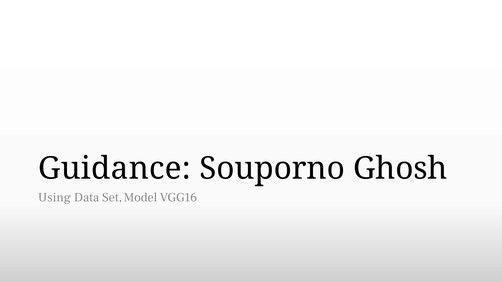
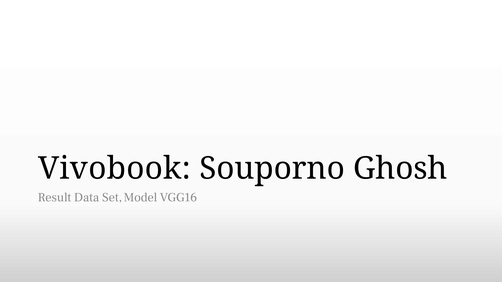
Guidance: Guidance -> Vivobook (114, 169)
Using: Using -> Result (55, 198)
